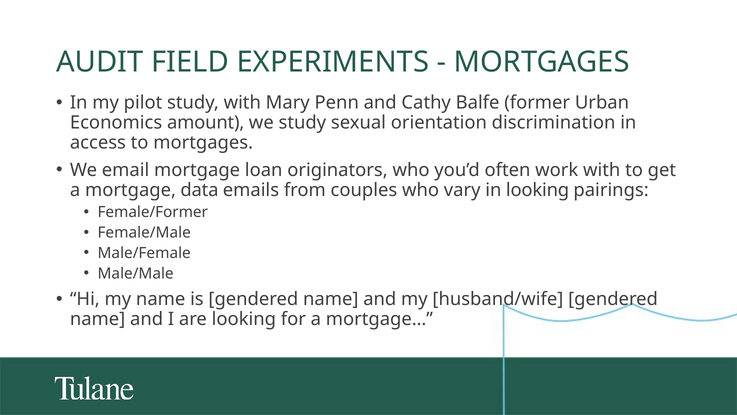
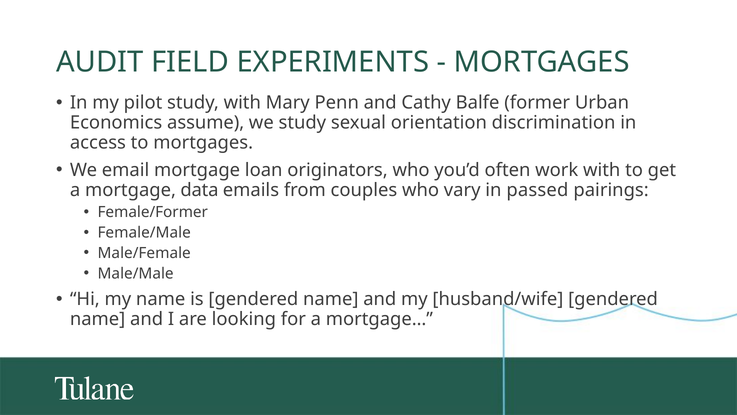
amount: amount -> assume (206, 123)
in looking: looking -> passed (537, 190)
